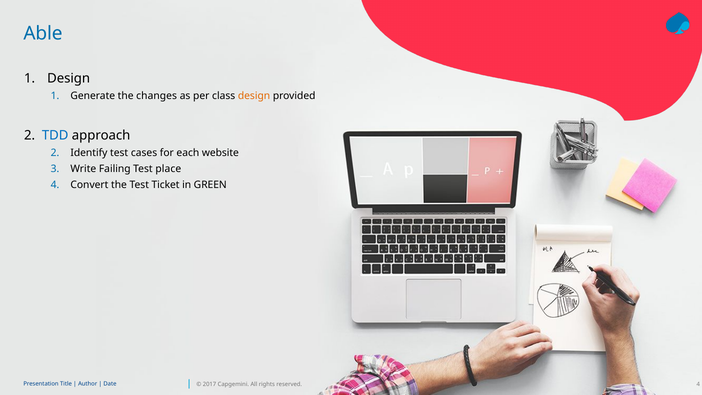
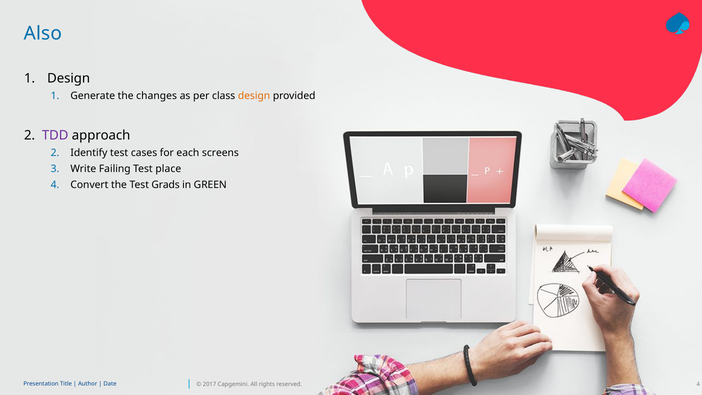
Able: Able -> Also (43, 33)
TDD colour: blue -> purple (55, 135)
website: website -> screens (220, 153)
Ticket: Ticket -> Grads (166, 185)
